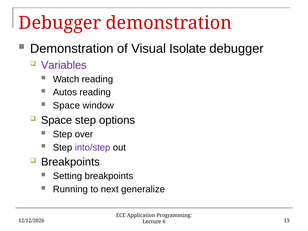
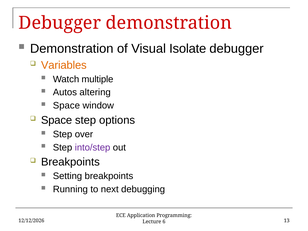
Variables colour: purple -> orange (64, 65)
Watch reading: reading -> multiple (97, 79)
Autos reading: reading -> altering (95, 92)
generalize: generalize -> debugging (143, 189)
